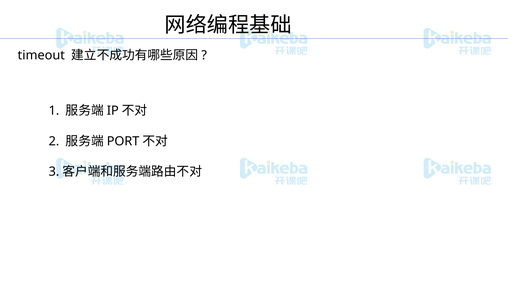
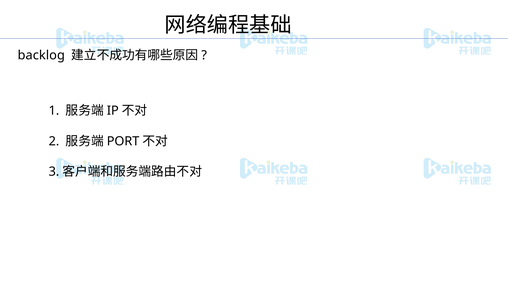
timeout: timeout -> backlog (41, 55)
